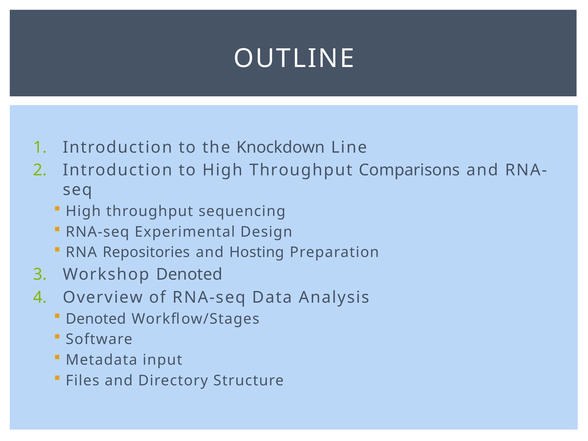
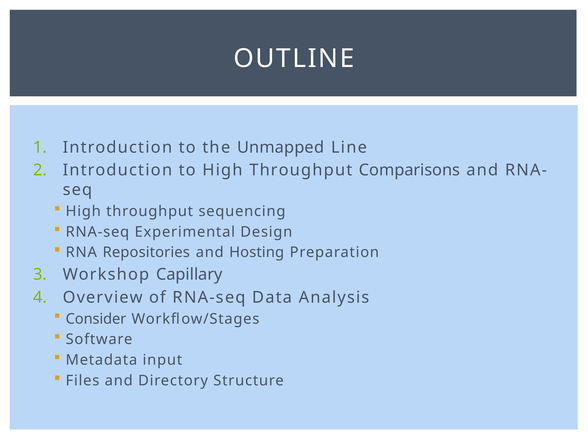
Knockdown: Knockdown -> Unmapped (281, 147)
Workshop Denoted: Denoted -> Capillary (189, 275)
Denoted: Denoted -> Consider (96, 319)
